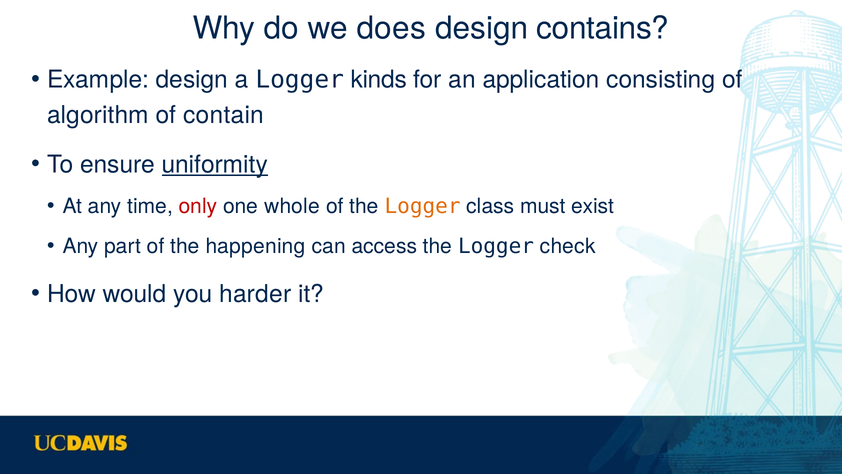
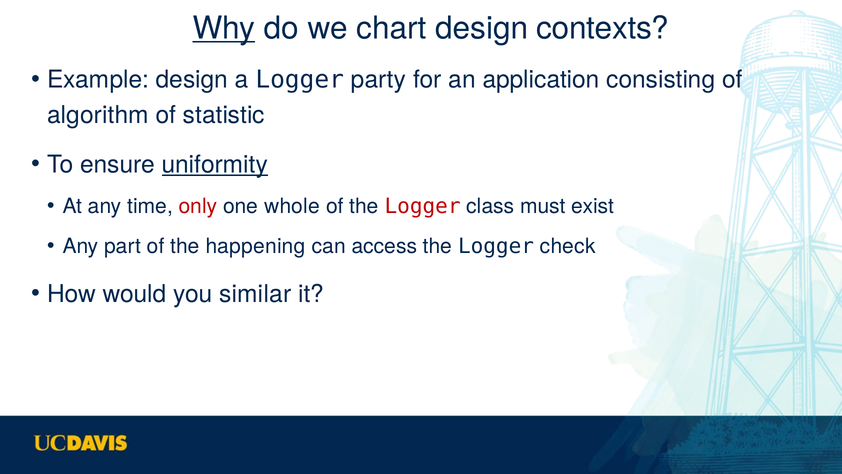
Why underline: none -> present (224, 28)
does: does -> chart (391, 28)
contains: contains -> contexts (603, 28)
kinds: kinds -> party (378, 80)
contain: contain -> statistic (224, 115)
Logger colour: orange -> red (423, 206)
harder: harder -> similar (255, 294)
